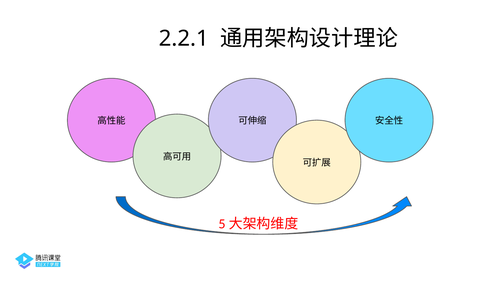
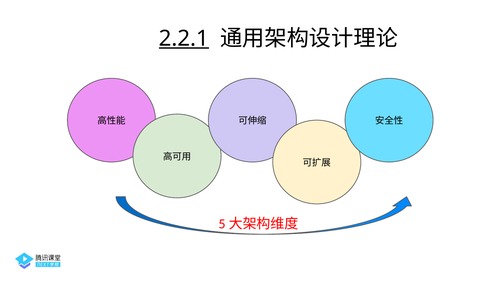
2.2.1 underline: none -> present (184, 38)
